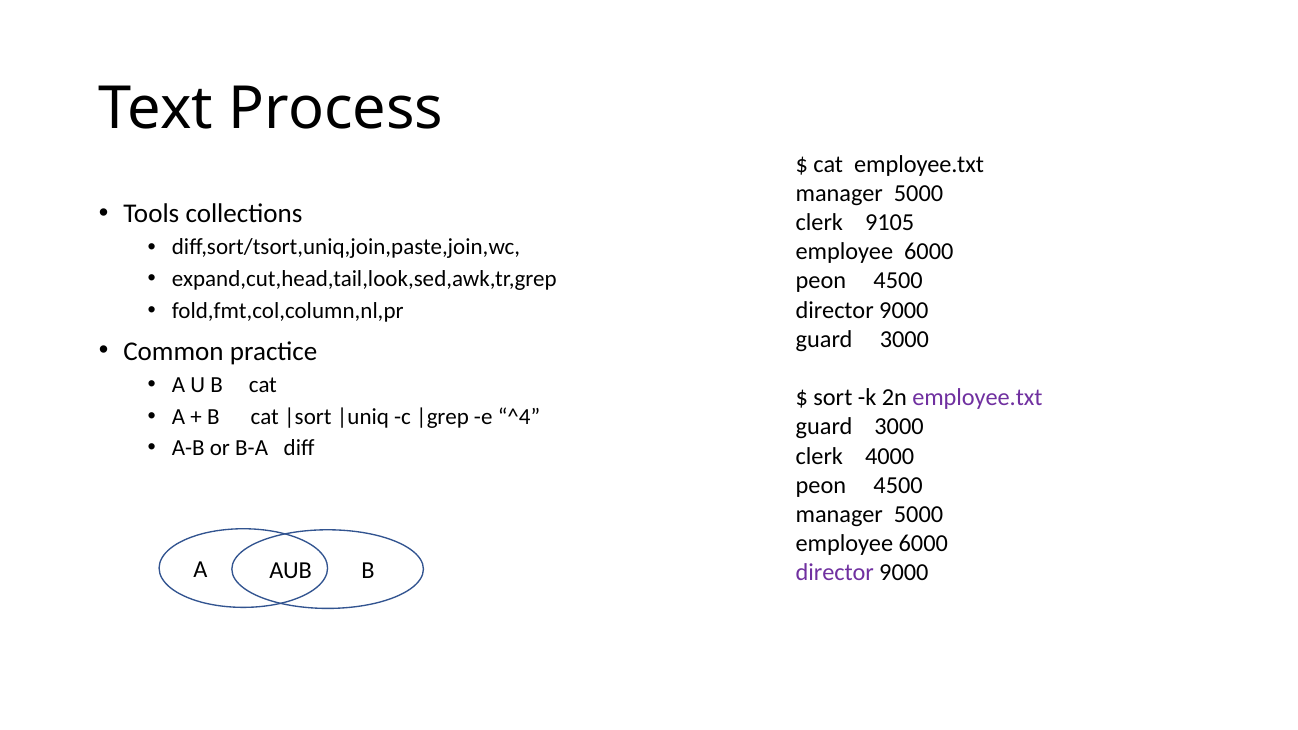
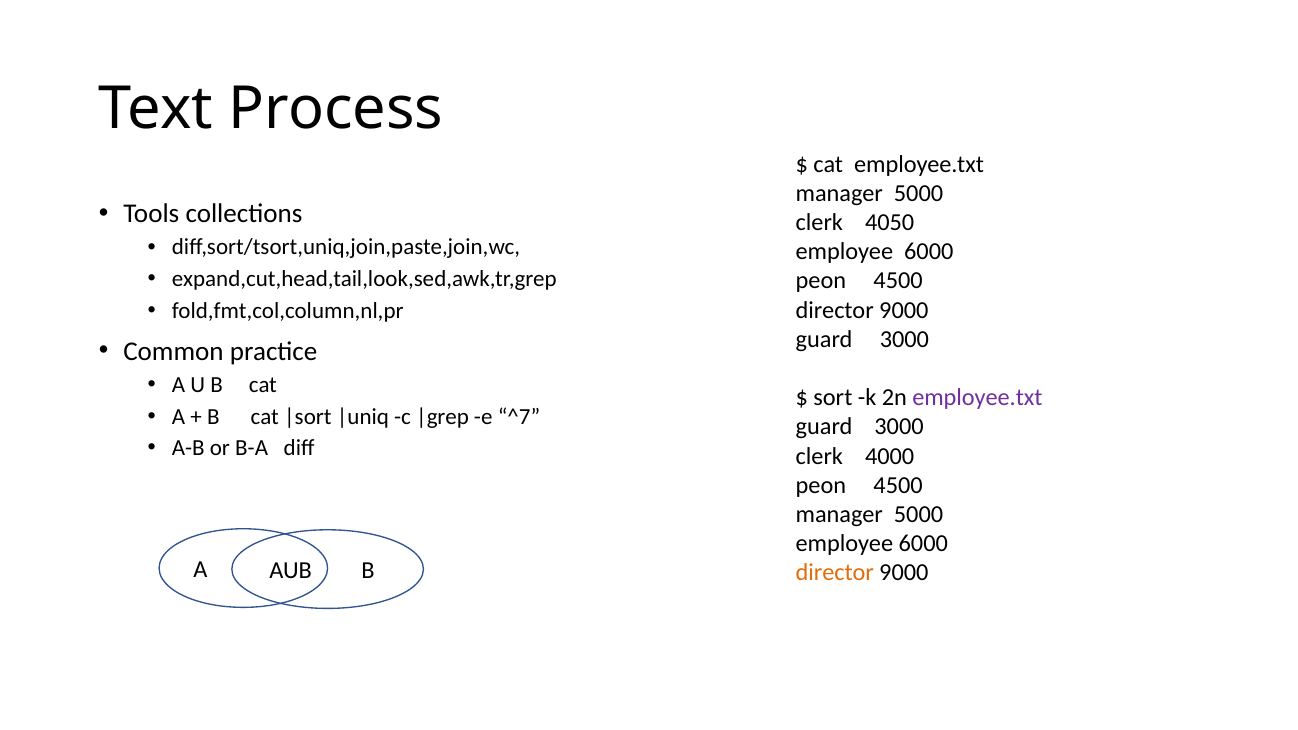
9105: 9105 -> 4050 (890, 223)
^4: ^4 -> ^7 (519, 416)
director colour: purple -> orange (835, 573)
